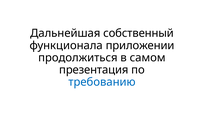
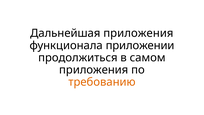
Дальнейшая собственный: собственный -> приложения (138, 33)
презентация: презентация -> приложения (94, 70)
требованию colour: blue -> orange (102, 82)
